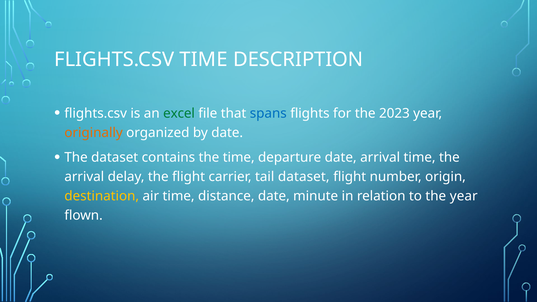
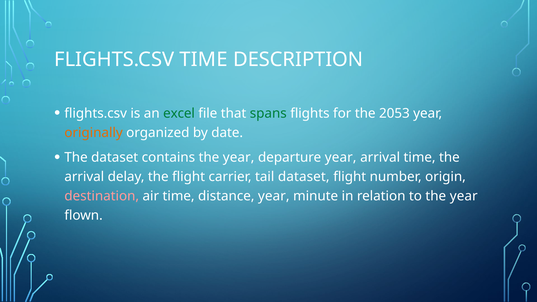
spans colour: blue -> green (268, 113)
2023: 2023 -> 2053 (394, 113)
contains the time: time -> year (239, 158)
departure date: date -> year (341, 158)
destination colour: yellow -> pink (102, 196)
distance date: date -> year (274, 196)
